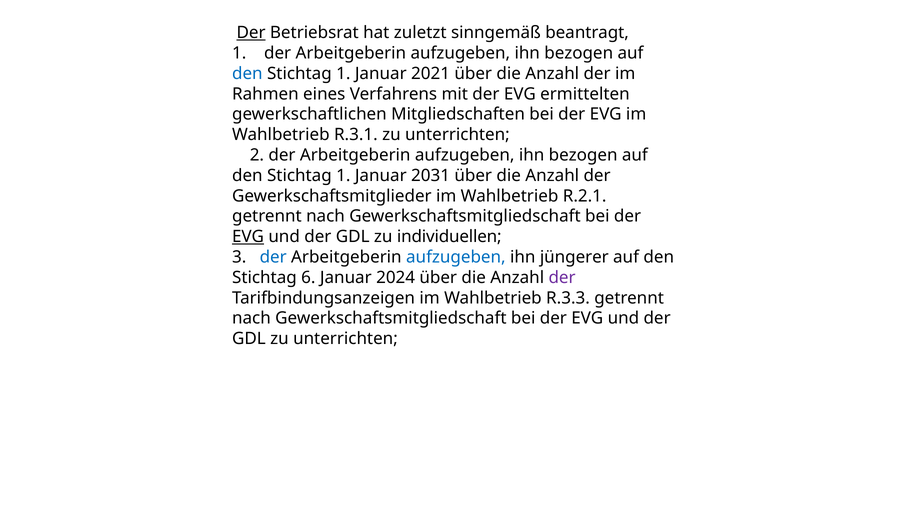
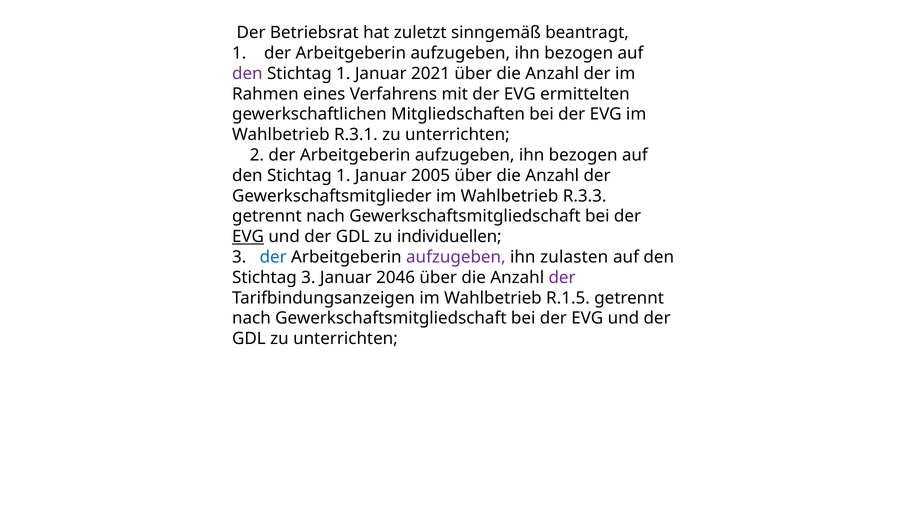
Der underline: present -> none (251, 33)
den colour: blue -> purple (247, 74)
2031: 2031 -> 2005 (431, 176)
R.2.1: R.2.1 -> R.3.3 (585, 196)
aufzugeben colour: blue -> purple (456, 258)
jüngerer: jüngerer -> zulasten (574, 258)
Stichtag 6: 6 -> 3 (308, 278)
2024: 2024 -> 2046 (396, 278)
R.3.3: R.3.3 -> R.1.5 (568, 298)
